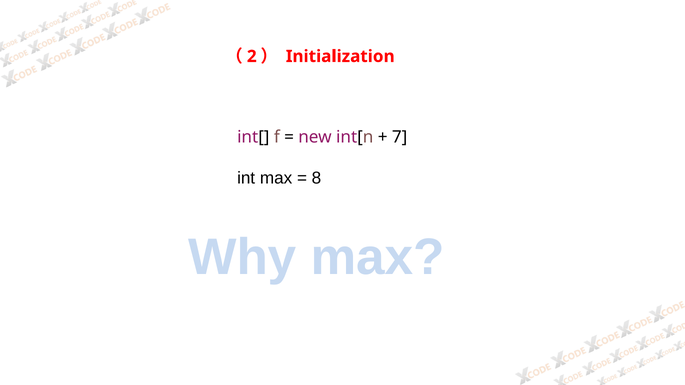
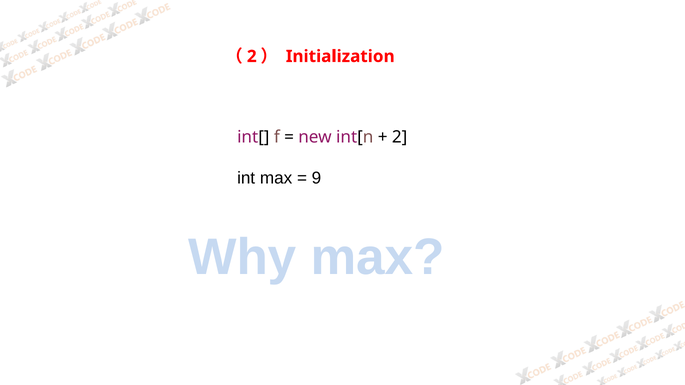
7: 7 -> 2 (400, 137)
8: 8 -> 9 (316, 178)
